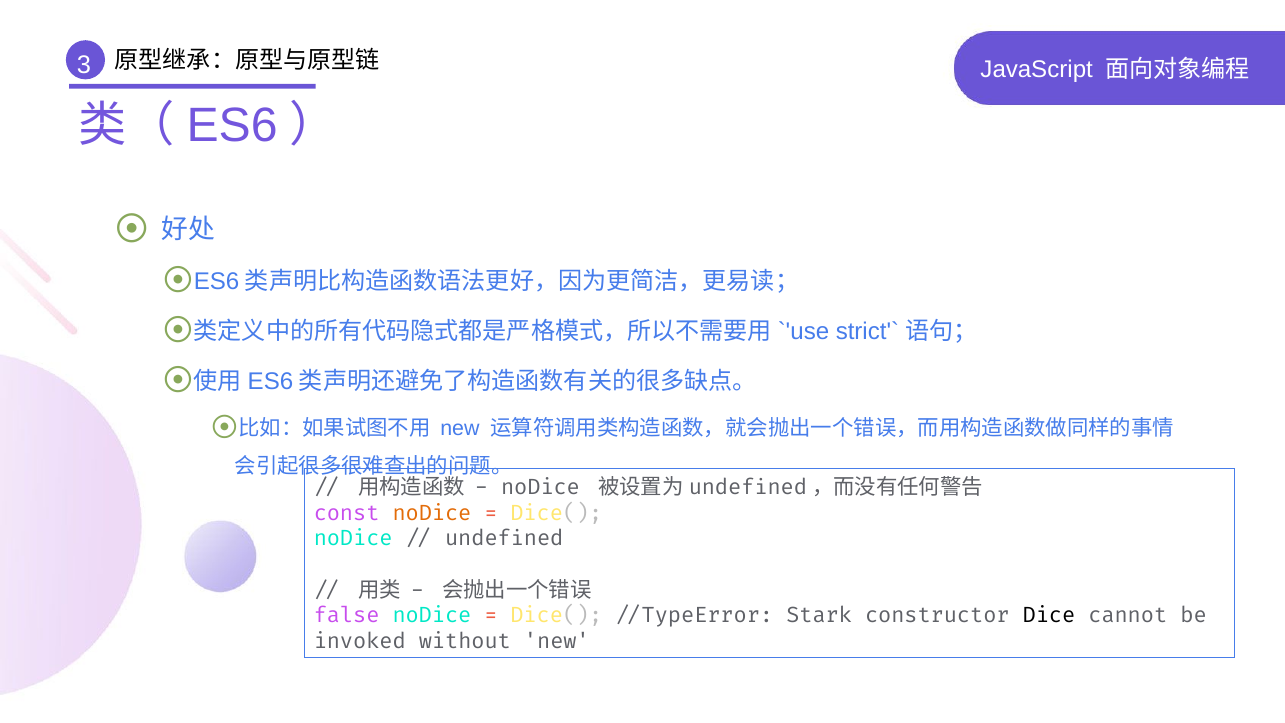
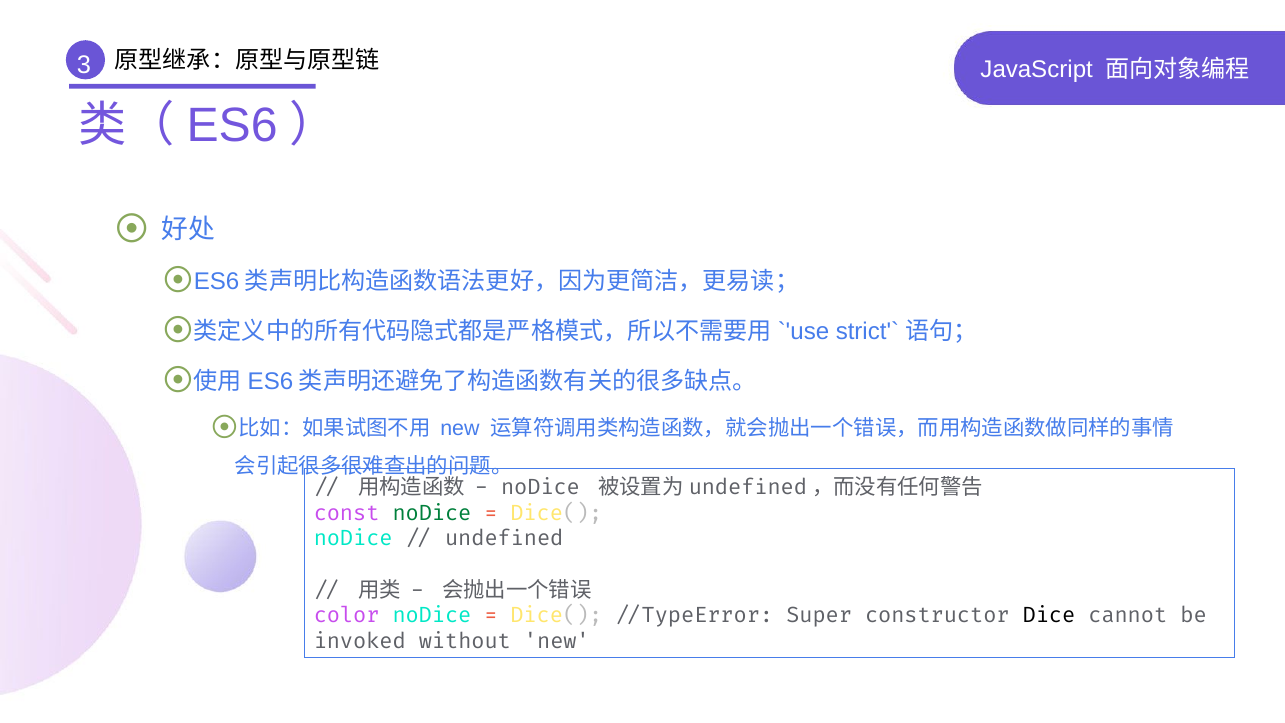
noDice colour: orange -> green (432, 513)
false: false -> color (347, 616)
Stark: Stark -> Super (819, 616)
